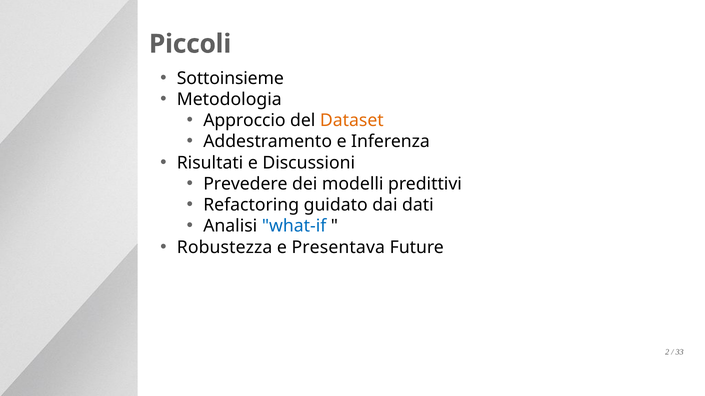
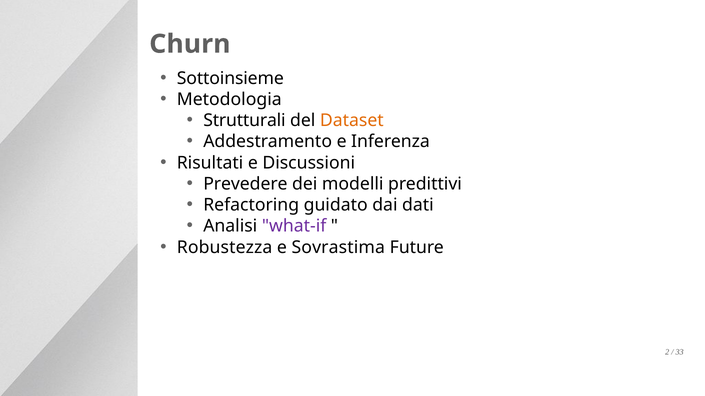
Piccoli: Piccoli -> Churn (190, 44)
Approccio: Approccio -> Strutturali (244, 121)
what-if colour: blue -> purple (294, 226)
Presentava: Presentava -> Sovrastima (338, 248)
